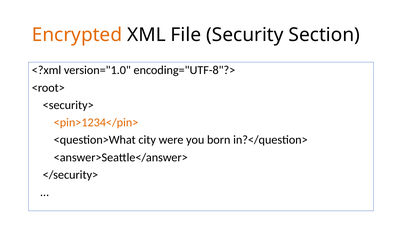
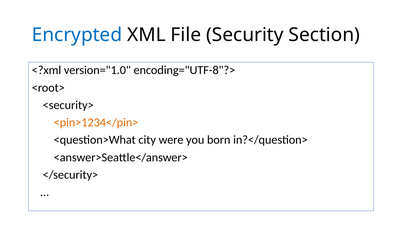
Encrypted colour: orange -> blue (77, 35)
